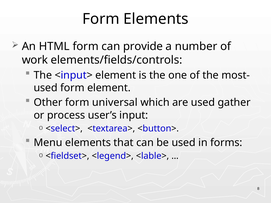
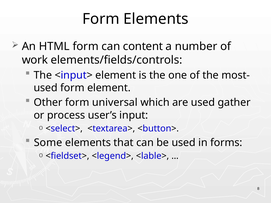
provide: provide -> content (143, 47)
Menu: Menu -> Some (48, 143)
